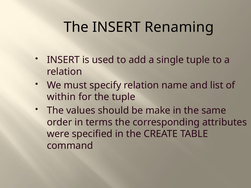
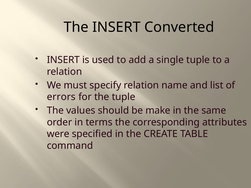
Renaming: Renaming -> Converted (179, 27)
within: within -> errors (61, 97)
